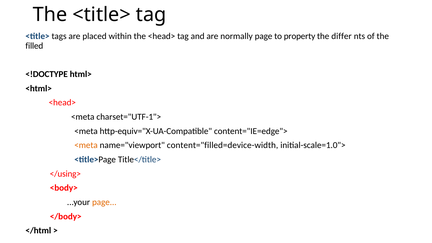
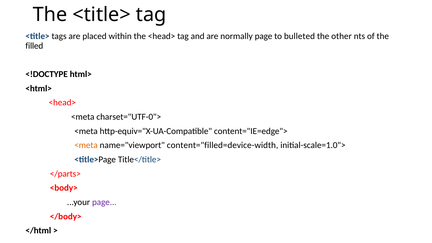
property: property -> bulleted (299, 36)
differ: differ -> other (342, 36)
charset="UTF-1">: charset="UTF-1"> -> charset="UTF-0"> (129, 117)
</using>: </using> -> </parts> (65, 174)
page colour: orange -> purple (104, 202)
